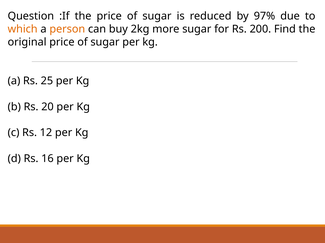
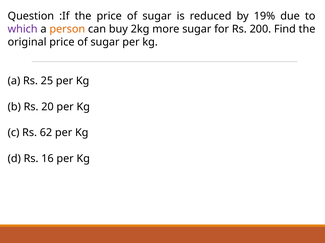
97%: 97% -> 19% (264, 16)
which colour: orange -> purple (23, 29)
12: 12 -> 62 (46, 133)
